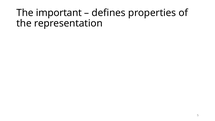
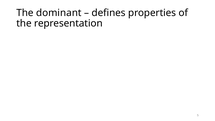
important: important -> dominant (59, 13)
